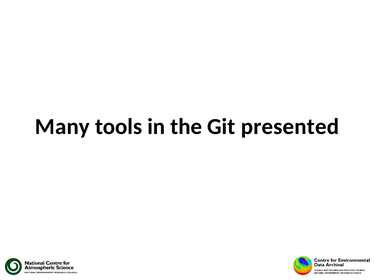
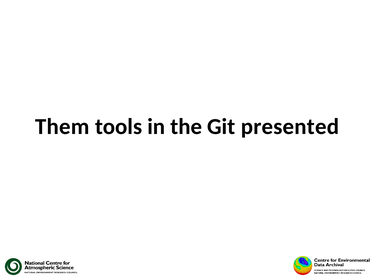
Many: Many -> Them (62, 127)
